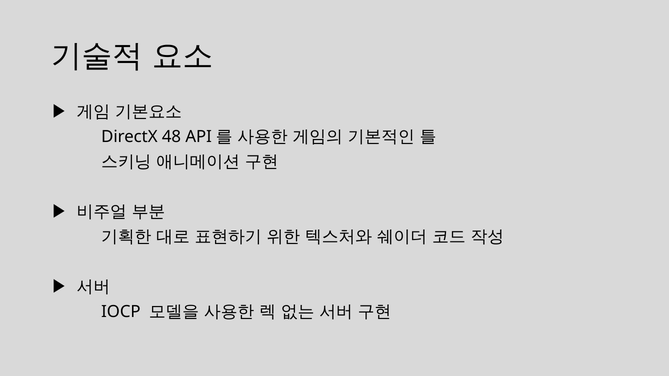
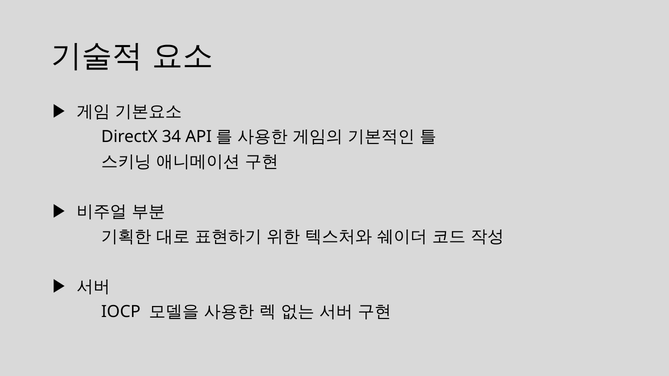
48: 48 -> 34 (171, 137)
